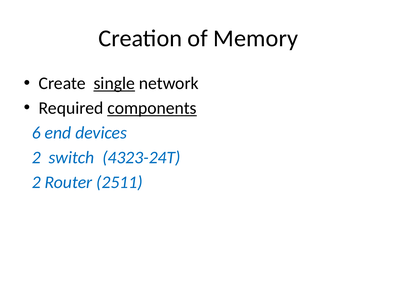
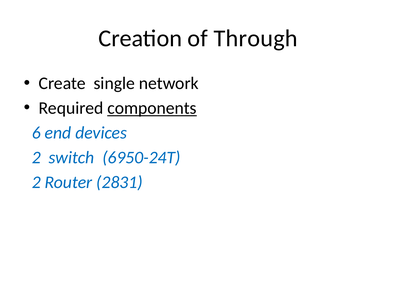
Memory: Memory -> Through (256, 38)
single underline: present -> none (114, 83)
4323-24T: 4323-24T -> 6950-24T (141, 157)
2511: 2511 -> 2831 (119, 182)
